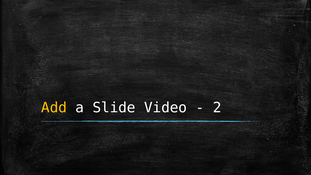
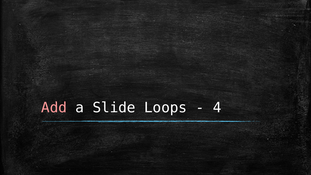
Add colour: yellow -> pink (54, 108)
Video: Video -> Loops (166, 108)
2: 2 -> 4 (217, 108)
